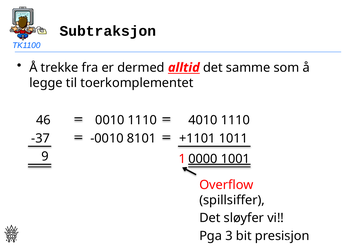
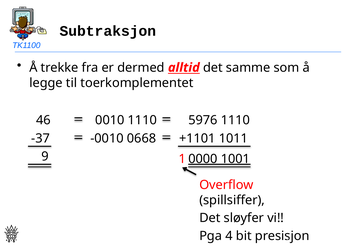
4010: 4010 -> 5976 (203, 120)
8101: 8101 -> 0668 (142, 139)
3: 3 -> 4 (229, 236)
